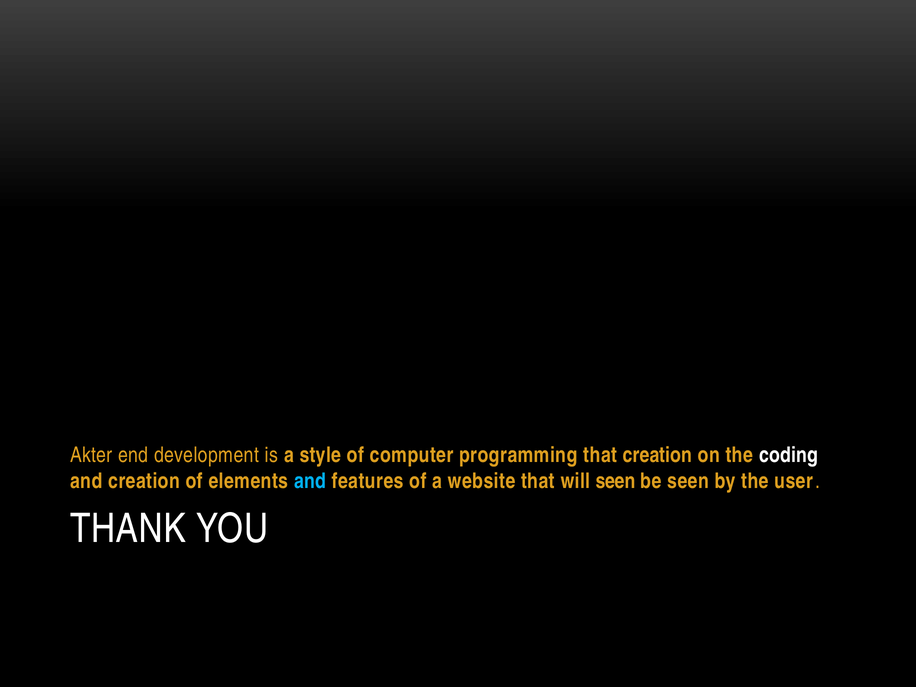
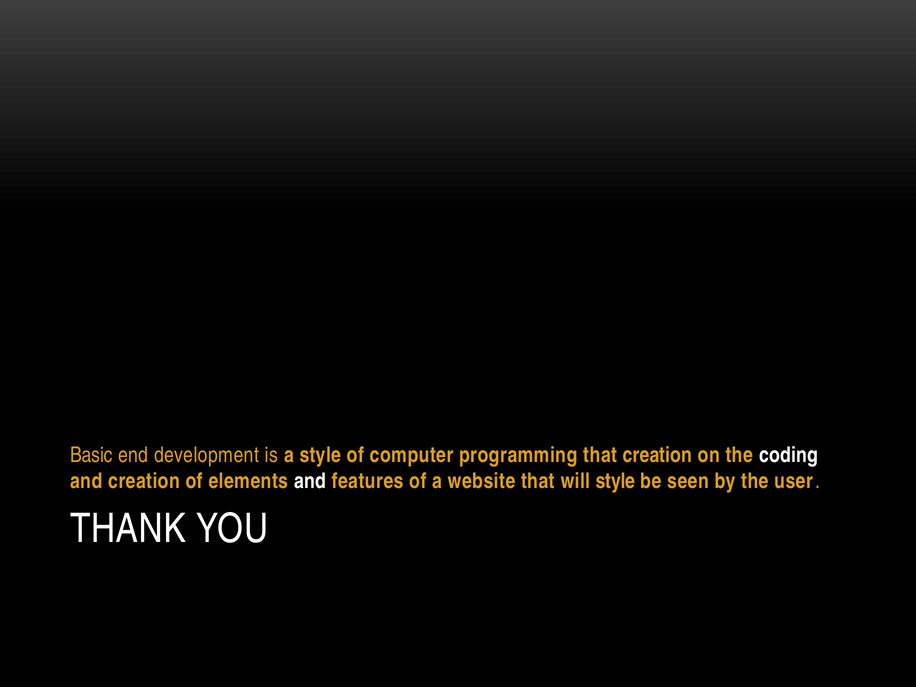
Akter: Akter -> Basic (91, 455)
and colour: light blue -> white (310, 481)
will seen: seen -> style (615, 481)
